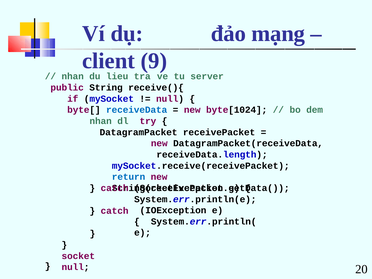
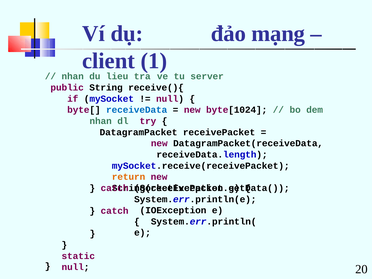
9: 9 -> 1 (154, 61)
return colour: blue -> orange (129, 177)
socket: socket -> static (78, 256)
